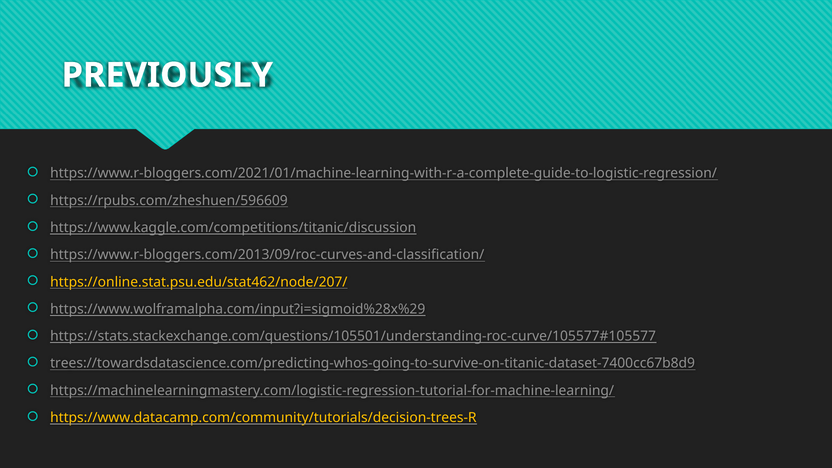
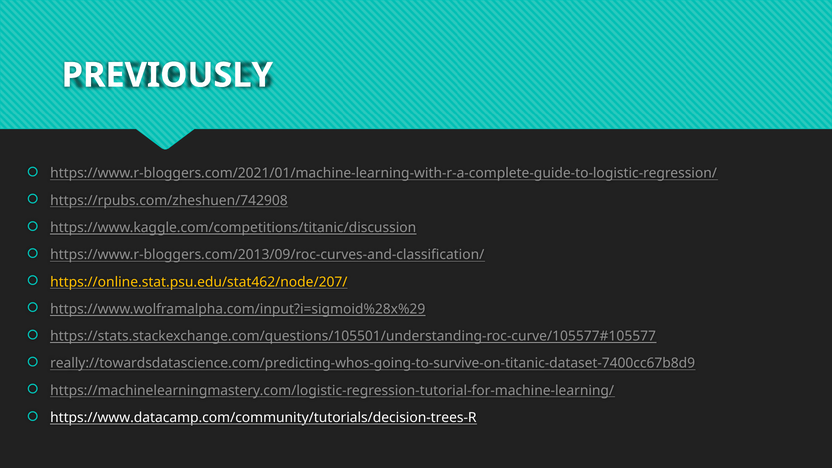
https://rpubs.com/zheshuen/596609: https://rpubs.com/zheshuen/596609 -> https://rpubs.com/zheshuen/742908 (169, 201)
trees://towardsdatascience.com/predicting-whos-going-to-survive-on-titanic-dataset-7400cc67b8d9: trees://towardsdatascience.com/predicting-whos-going-to-survive-on-titanic-dataset-7400cc67b8d9 -> really://towardsdatascience.com/predicting-whos-going-to-survive-on-titanic-dataset-7400cc67b8d9 (373, 363)
https://www.datacamp.com/community/tutorials/decision-trees-R colour: yellow -> white (263, 418)
